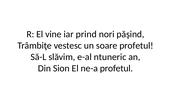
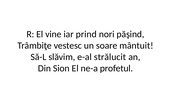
soare profetul: profetul -> mântuit (136, 46)
ntuneric: ntuneric -> strălucit (110, 57)
